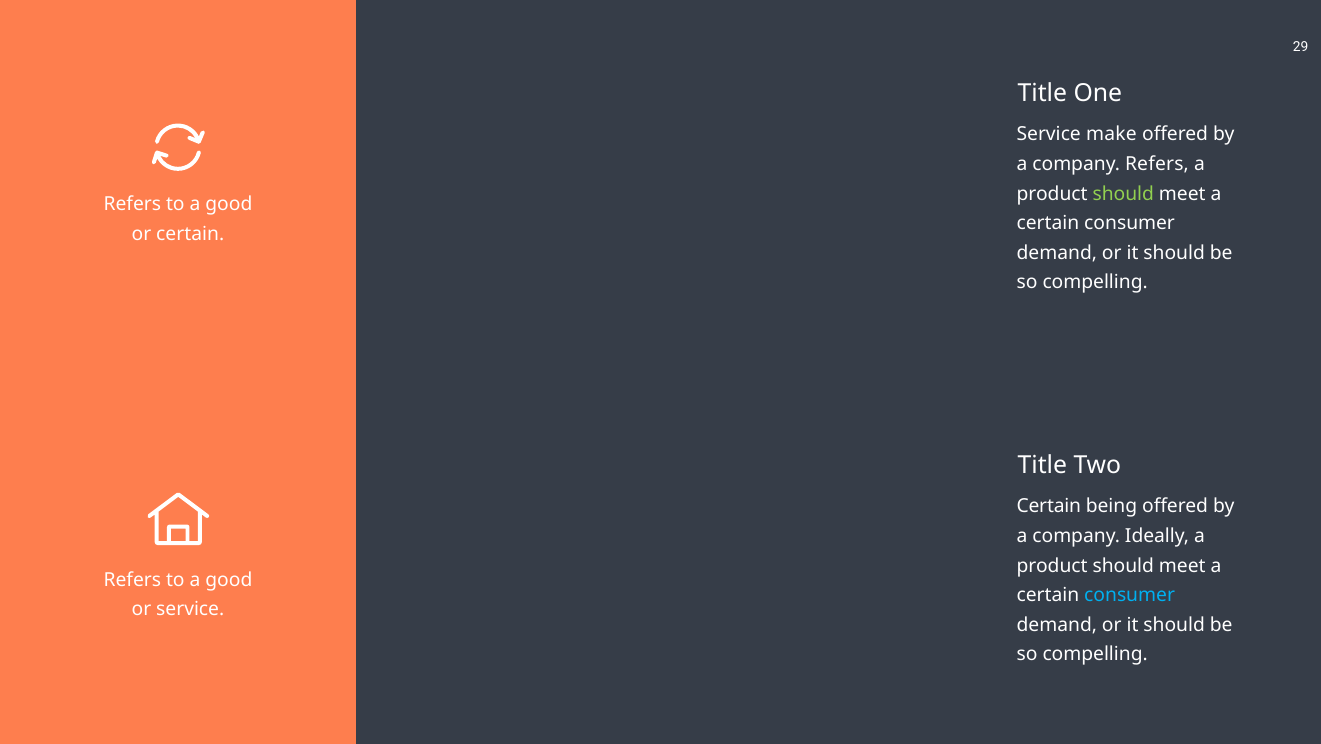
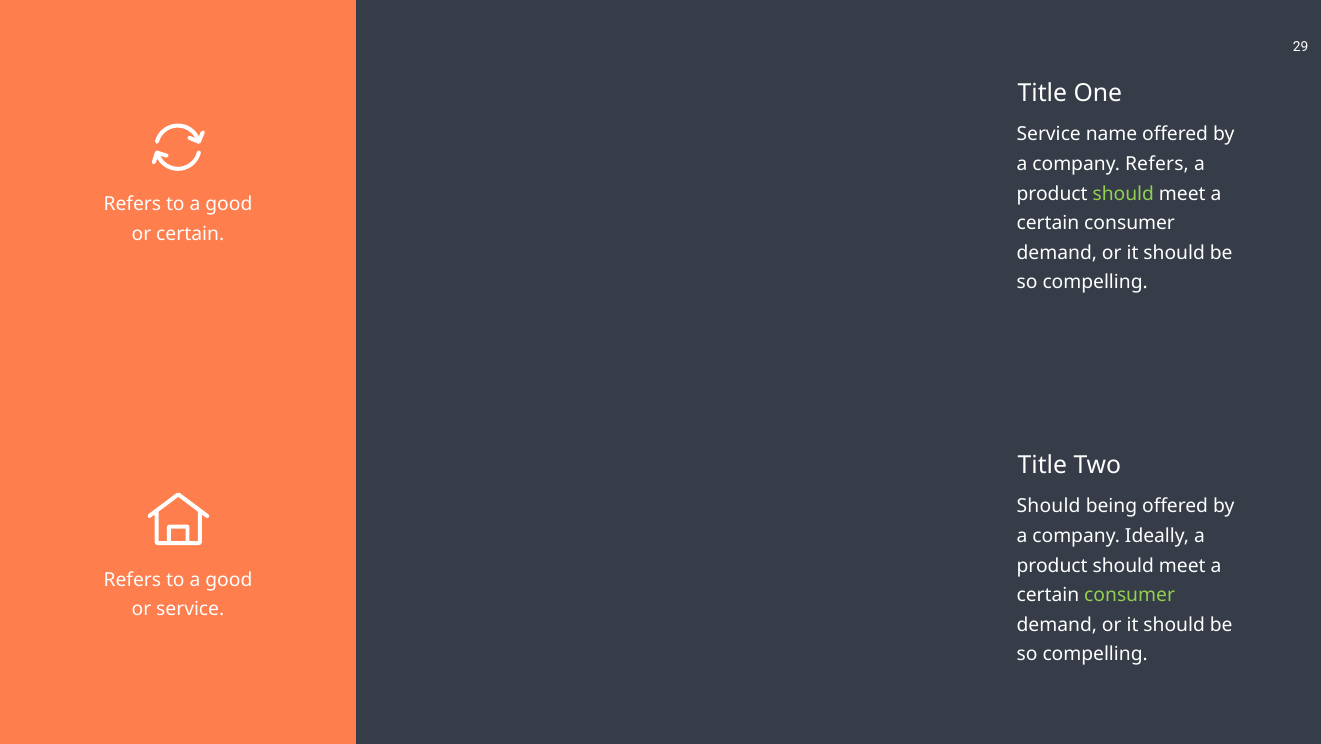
make: make -> name (1111, 134)
Certain: Certain -> Should (1049, 506)
consumer colour: light blue -> light green (1130, 595)
